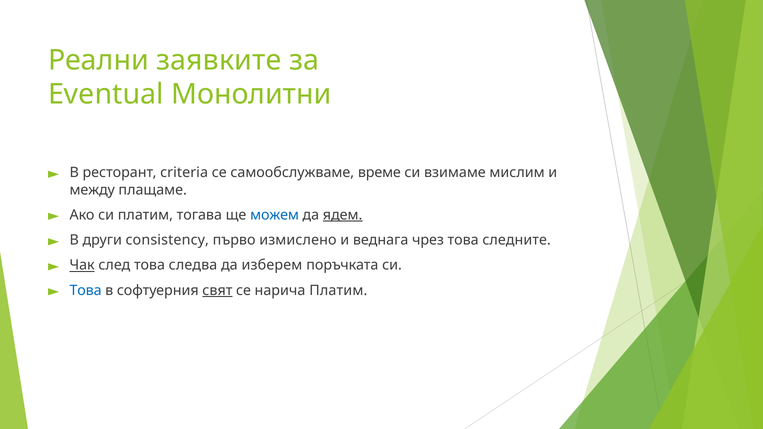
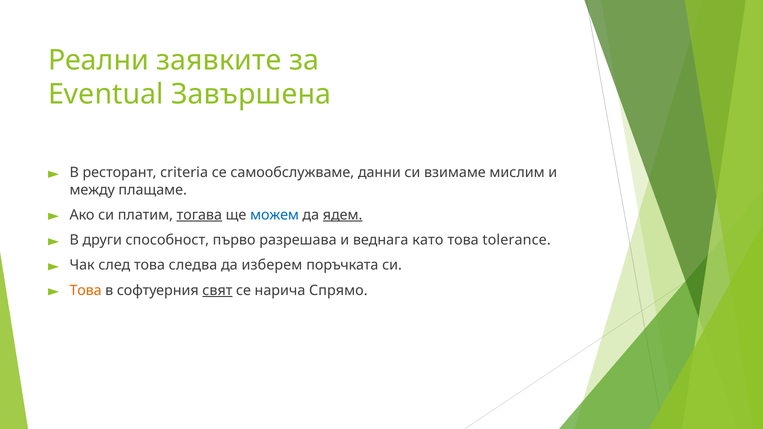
Монолитни: Монолитни -> Завършена (251, 95)
време: време -> данни (379, 173)
тогава underline: none -> present (199, 215)
consistency: consistency -> способност (167, 240)
измислено: измислено -> разрешава (298, 240)
чрез: чрез -> като (428, 240)
следните: следните -> tolerance (517, 240)
Чак underline: present -> none (82, 265)
Това colour: blue -> orange (86, 290)
нарича Платим: Платим -> Спрямо (338, 290)
